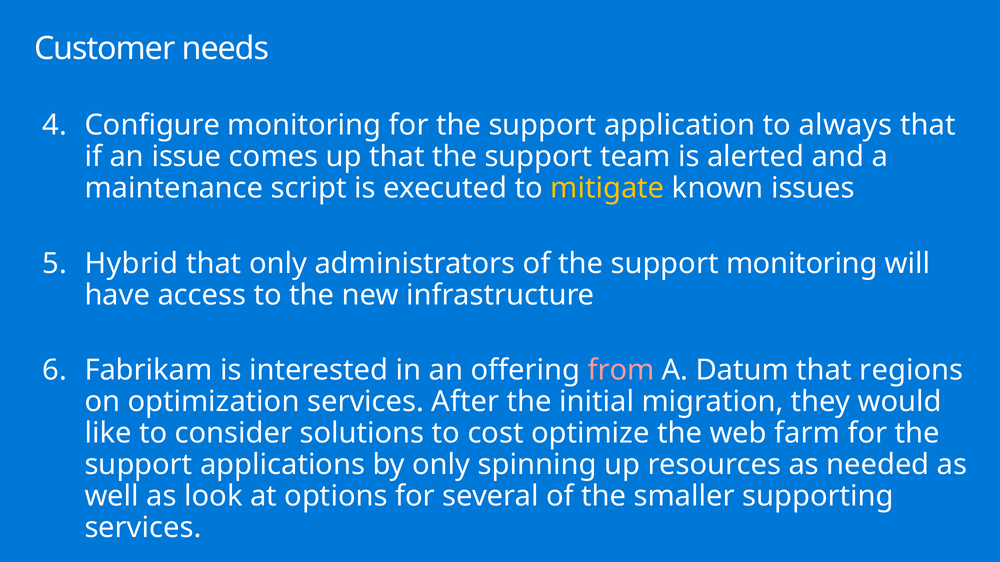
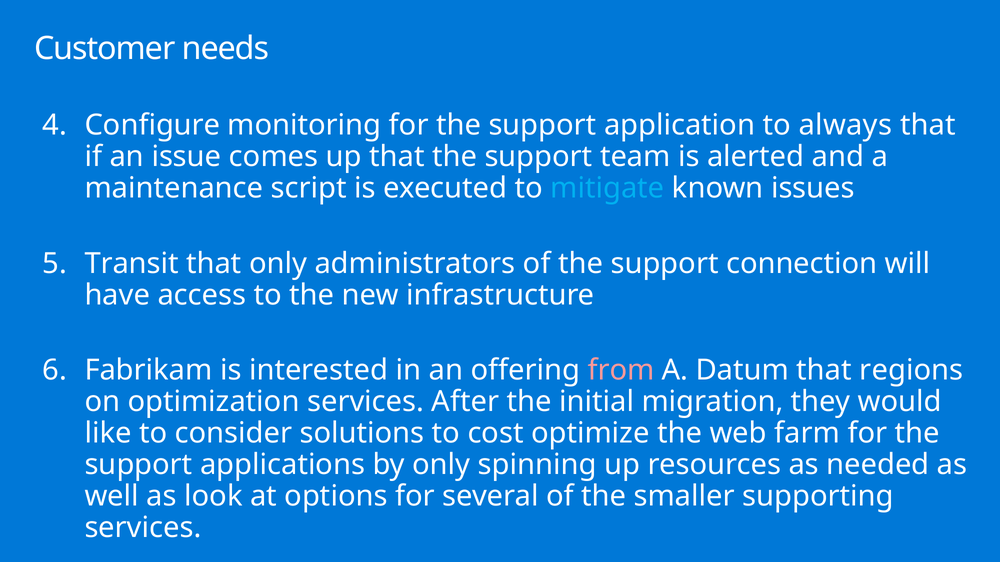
mitigate colour: yellow -> light blue (607, 188)
Hybrid: Hybrid -> Transit (132, 264)
support monitoring: monitoring -> connection (802, 264)
